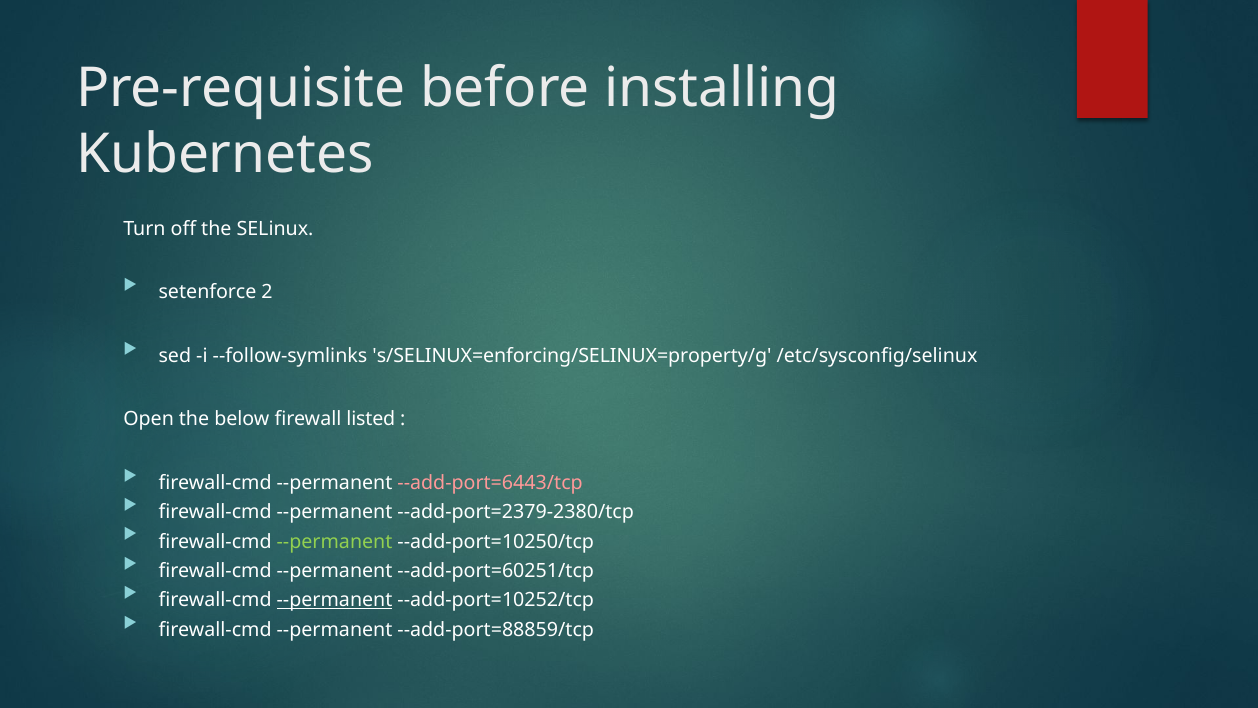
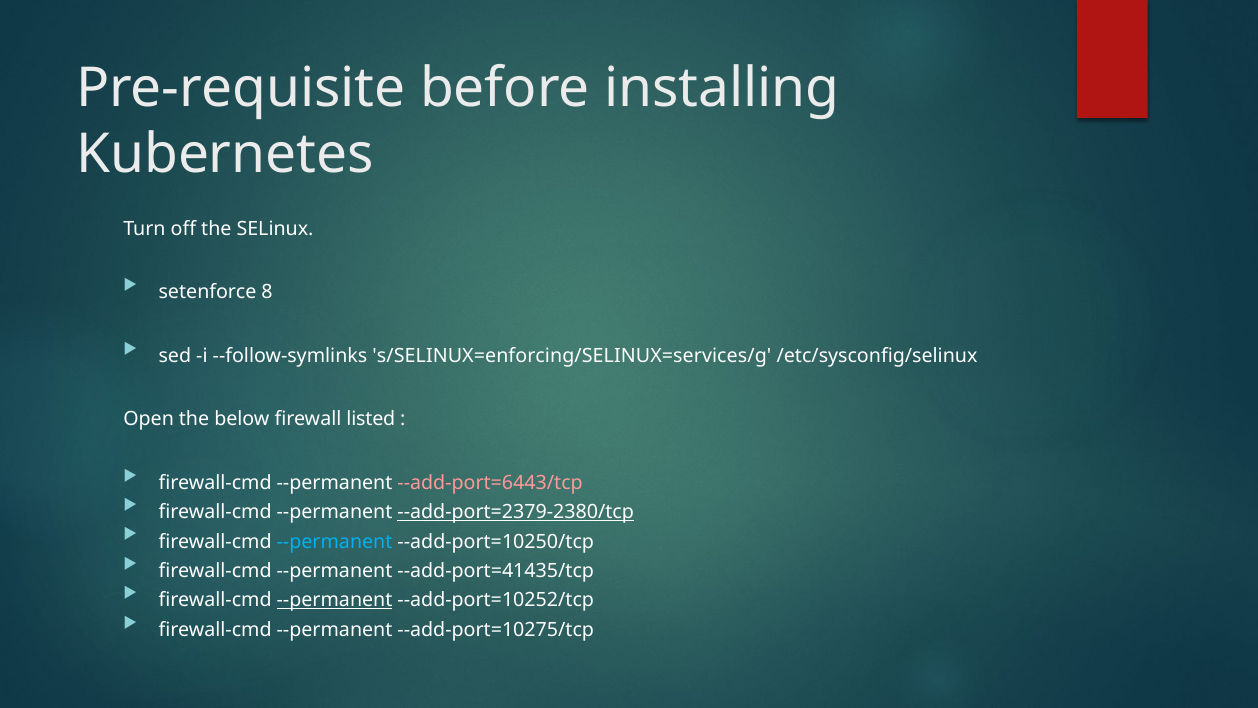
2: 2 -> 8 (267, 292)
s/SELINUX=enforcing/SELINUX=property/g: s/SELINUX=enforcing/SELINUX=property/g -> s/SELINUX=enforcing/SELINUX=services/g (572, 356)
--add-port=2379-2380/tcp underline: none -> present (516, 512)
--permanent colour: light green -> light blue (335, 541)
--add-port=60251/tcp: --add-port=60251/tcp -> --add-port=41435/tcp (496, 571)
--add-port=88859/tcp: --add-port=88859/tcp -> --add-port=10275/tcp (496, 629)
